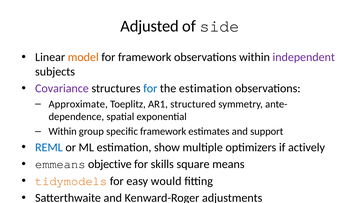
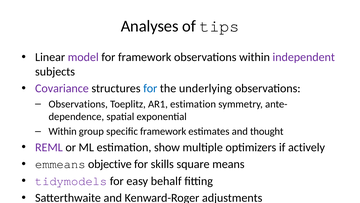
Adjusted: Adjusted -> Analyses (150, 26)
side: side -> tips (219, 26)
model colour: orange -> purple (83, 57)
the estimation: estimation -> underlying (205, 88)
Approximate: Approximate -> Observations (78, 104)
AR1 structured: structured -> estimation (193, 104)
support: support -> thought (267, 131)
REML colour: blue -> purple (49, 147)
tidymodels colour: orange -> purple (71, 181)
would: would -> behalf (166, 181)
